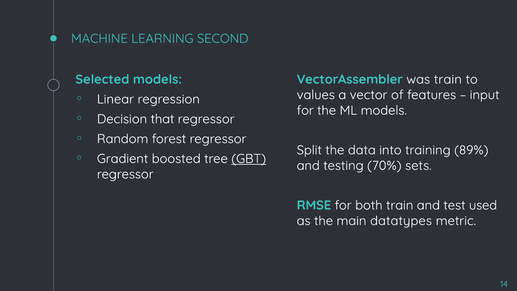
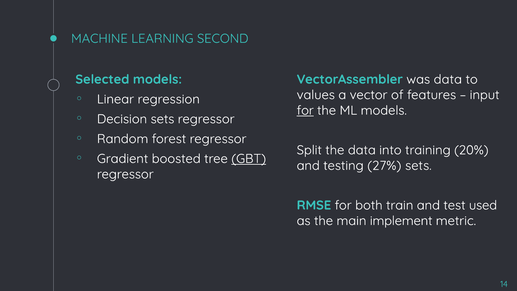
was train: train -> data (448, 79)
for underline: none -> present (305, 110)
Decision that: that -> sets (162, 119)
89%: 89% -> 20% (471, 150)
70%: 70% -> 27% (384, 165)
datatypes: datatypes -> implement (401, 221)
